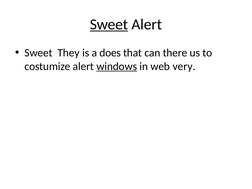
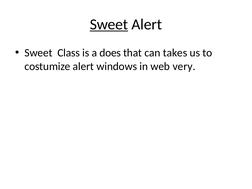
They: They -> Class (69, 53)
there: there -> takes (175, 53)
windows underline: present -> none (117, 66)
